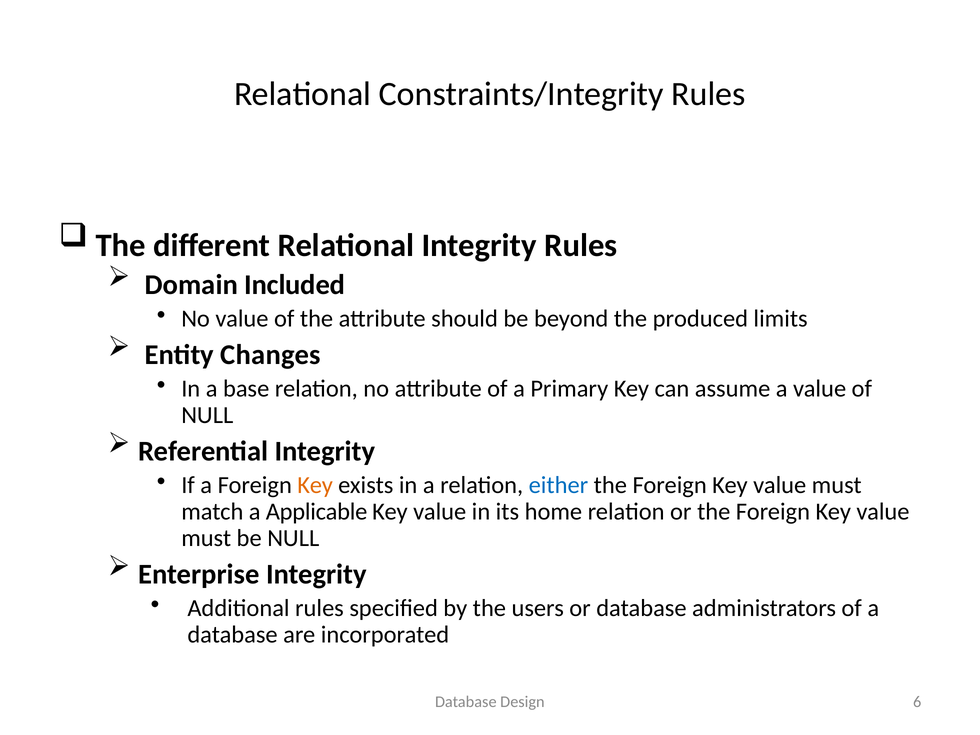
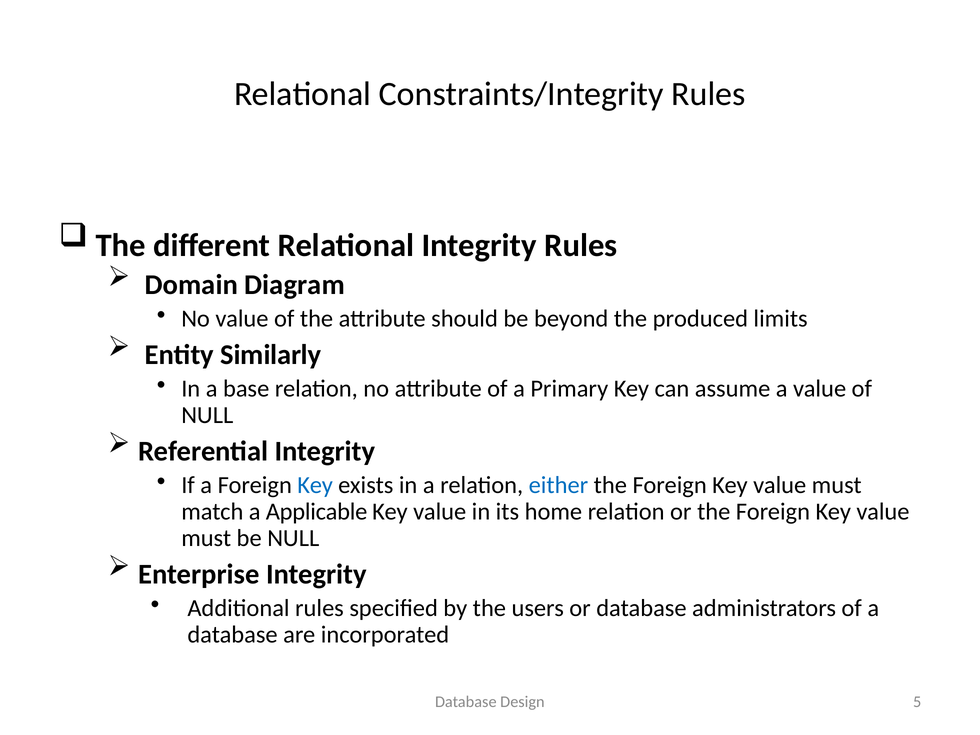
Included: Included -> Diagram (295, 285)
Changes: Changes -> Similarly (271, 355)
Key colour: orange -> blue (315, 485)
6: 6 -> 5 (917, 702)
